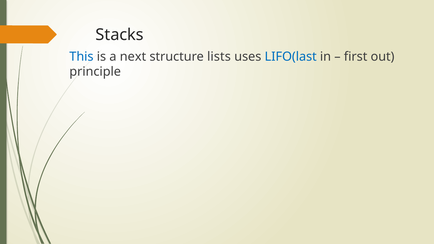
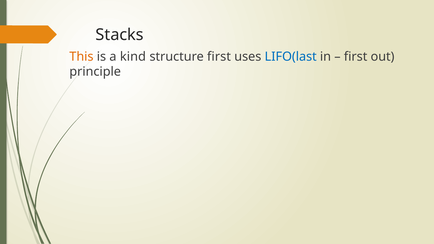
This colour: blue -> orange (81, 57)
next: next -> kind (133, 57)
structure lists: lists -> first (219, 57)
